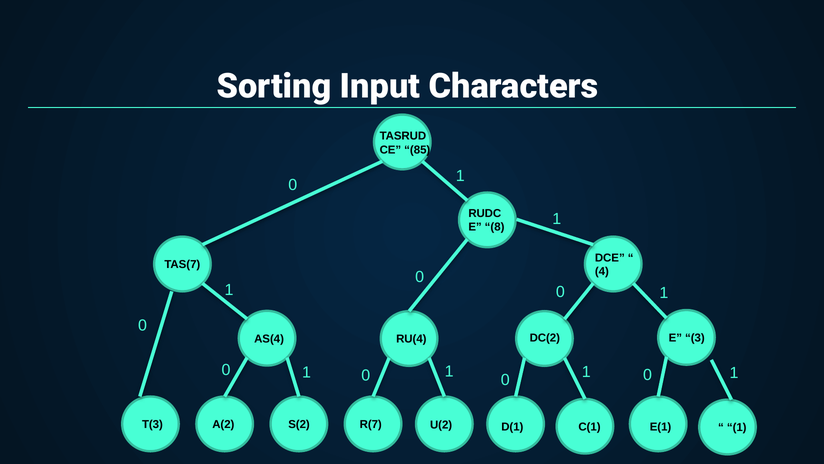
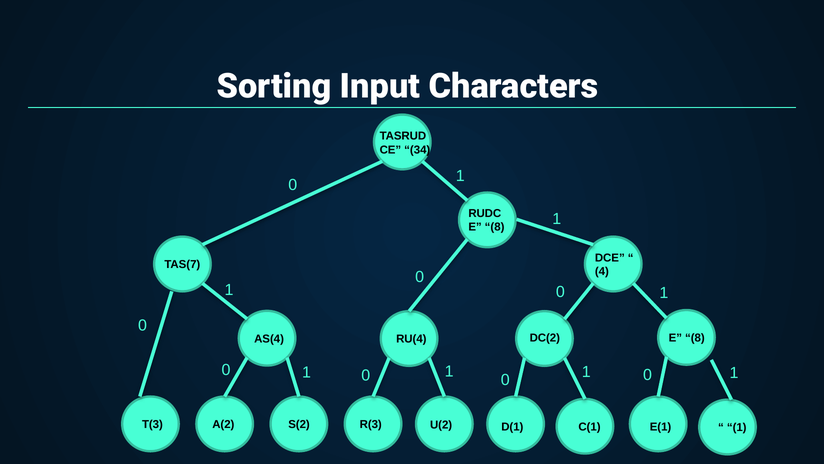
85: 85 -> 34 (417, 150)
3: 3 -> 8 (695, 338)
R(7: R(7 -> R(3 (371, 424)
